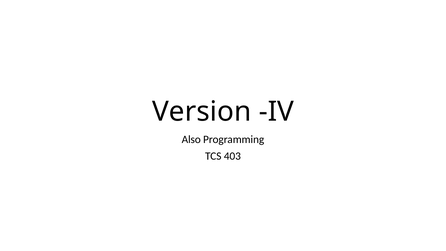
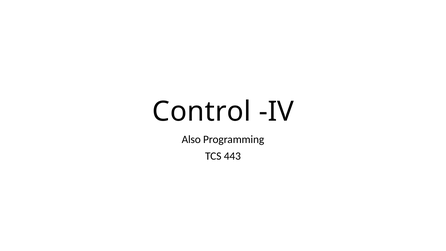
Version: Version -> Control (202, 111)
403: 403 -> 443 (232, 156)
